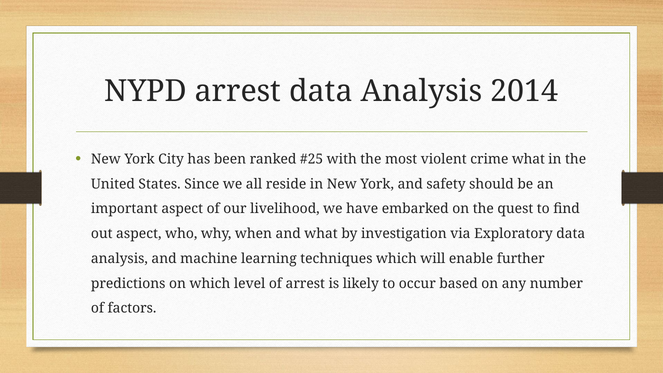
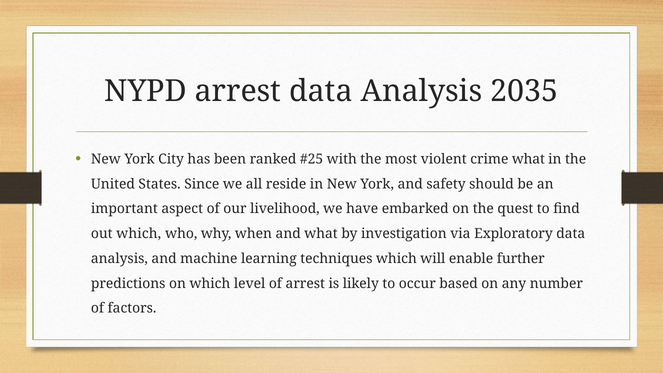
2014: 2014 -> 2035 (524, 91)
out aspect: aspect -> which (139, 234)
